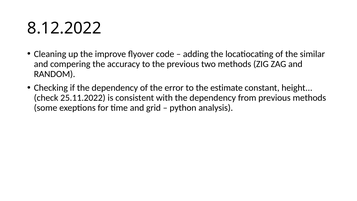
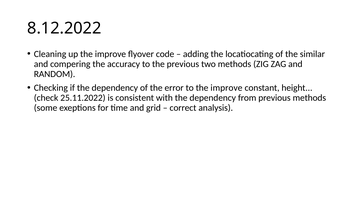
to the estimate: estimate -> improve (226, 88)
python: python -> correct (183, 108)
